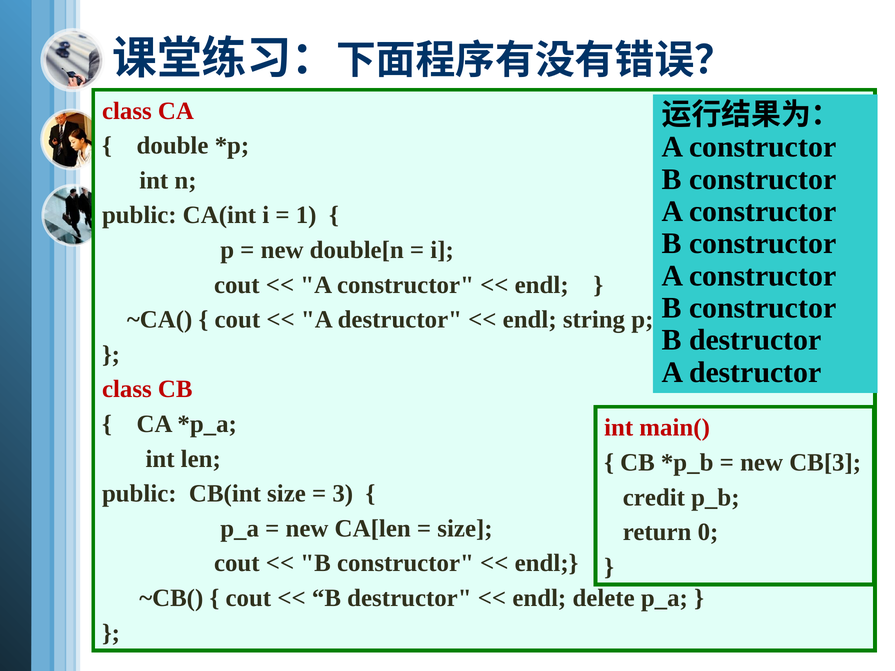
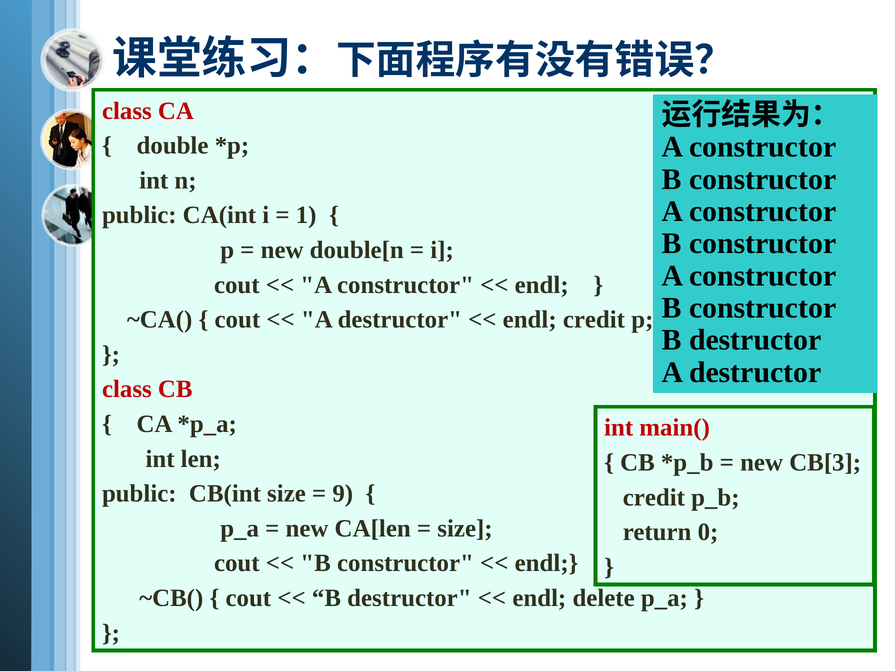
endl string: string -> credit (594, 320)
3: 3 -> 9 (343, 494)
